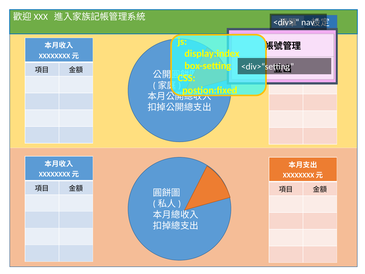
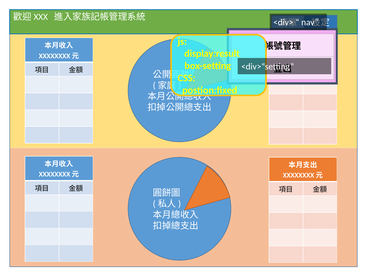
display:index: display:index -> display:result (212, 54)
